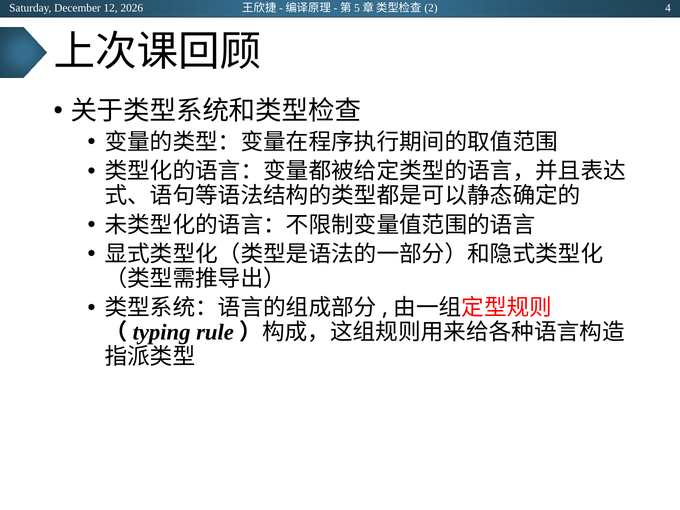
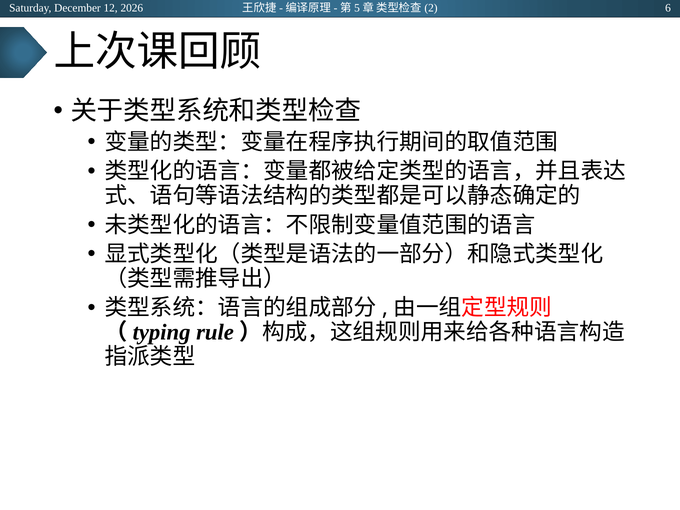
4: 4 -> 6 (668, 8)
